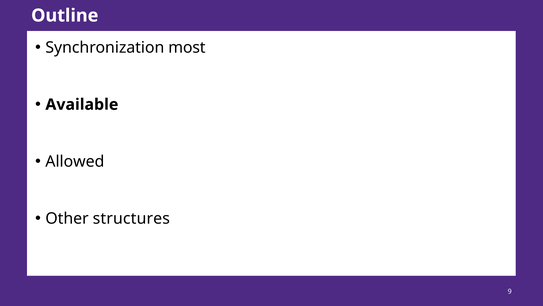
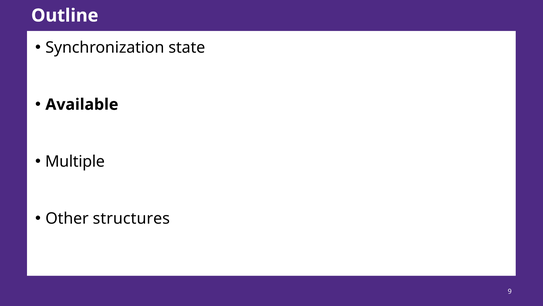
most: most -> state (187, 48)
Allowed: Allowed -> Multiple (75, 161)
